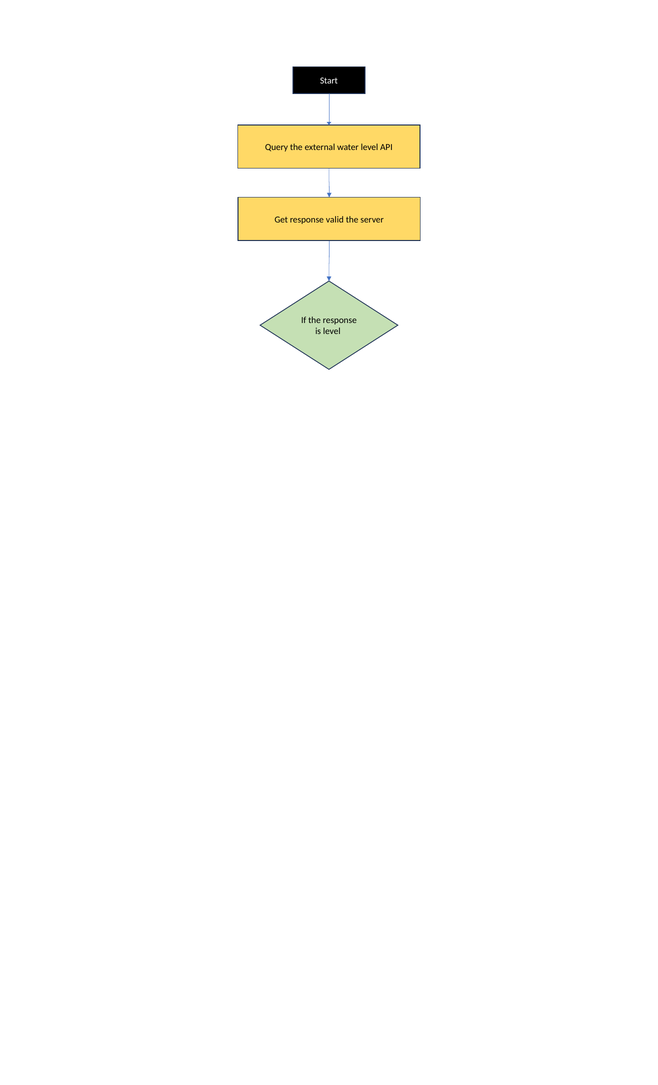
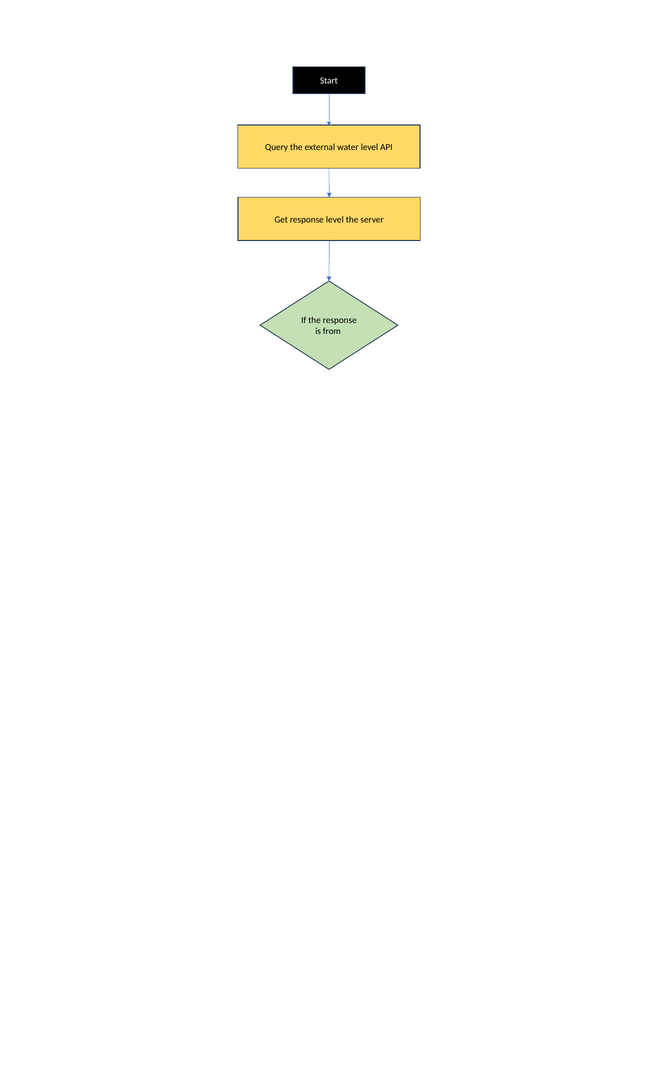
response valid: valid -> level (335, 220)
is level: level -> from (332, 332)
